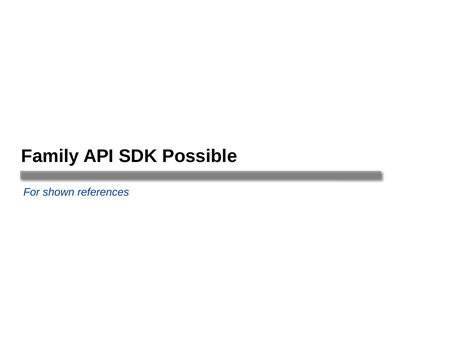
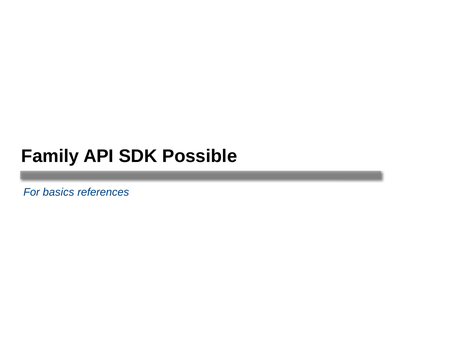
shown: shown -> basics (59, 192)
